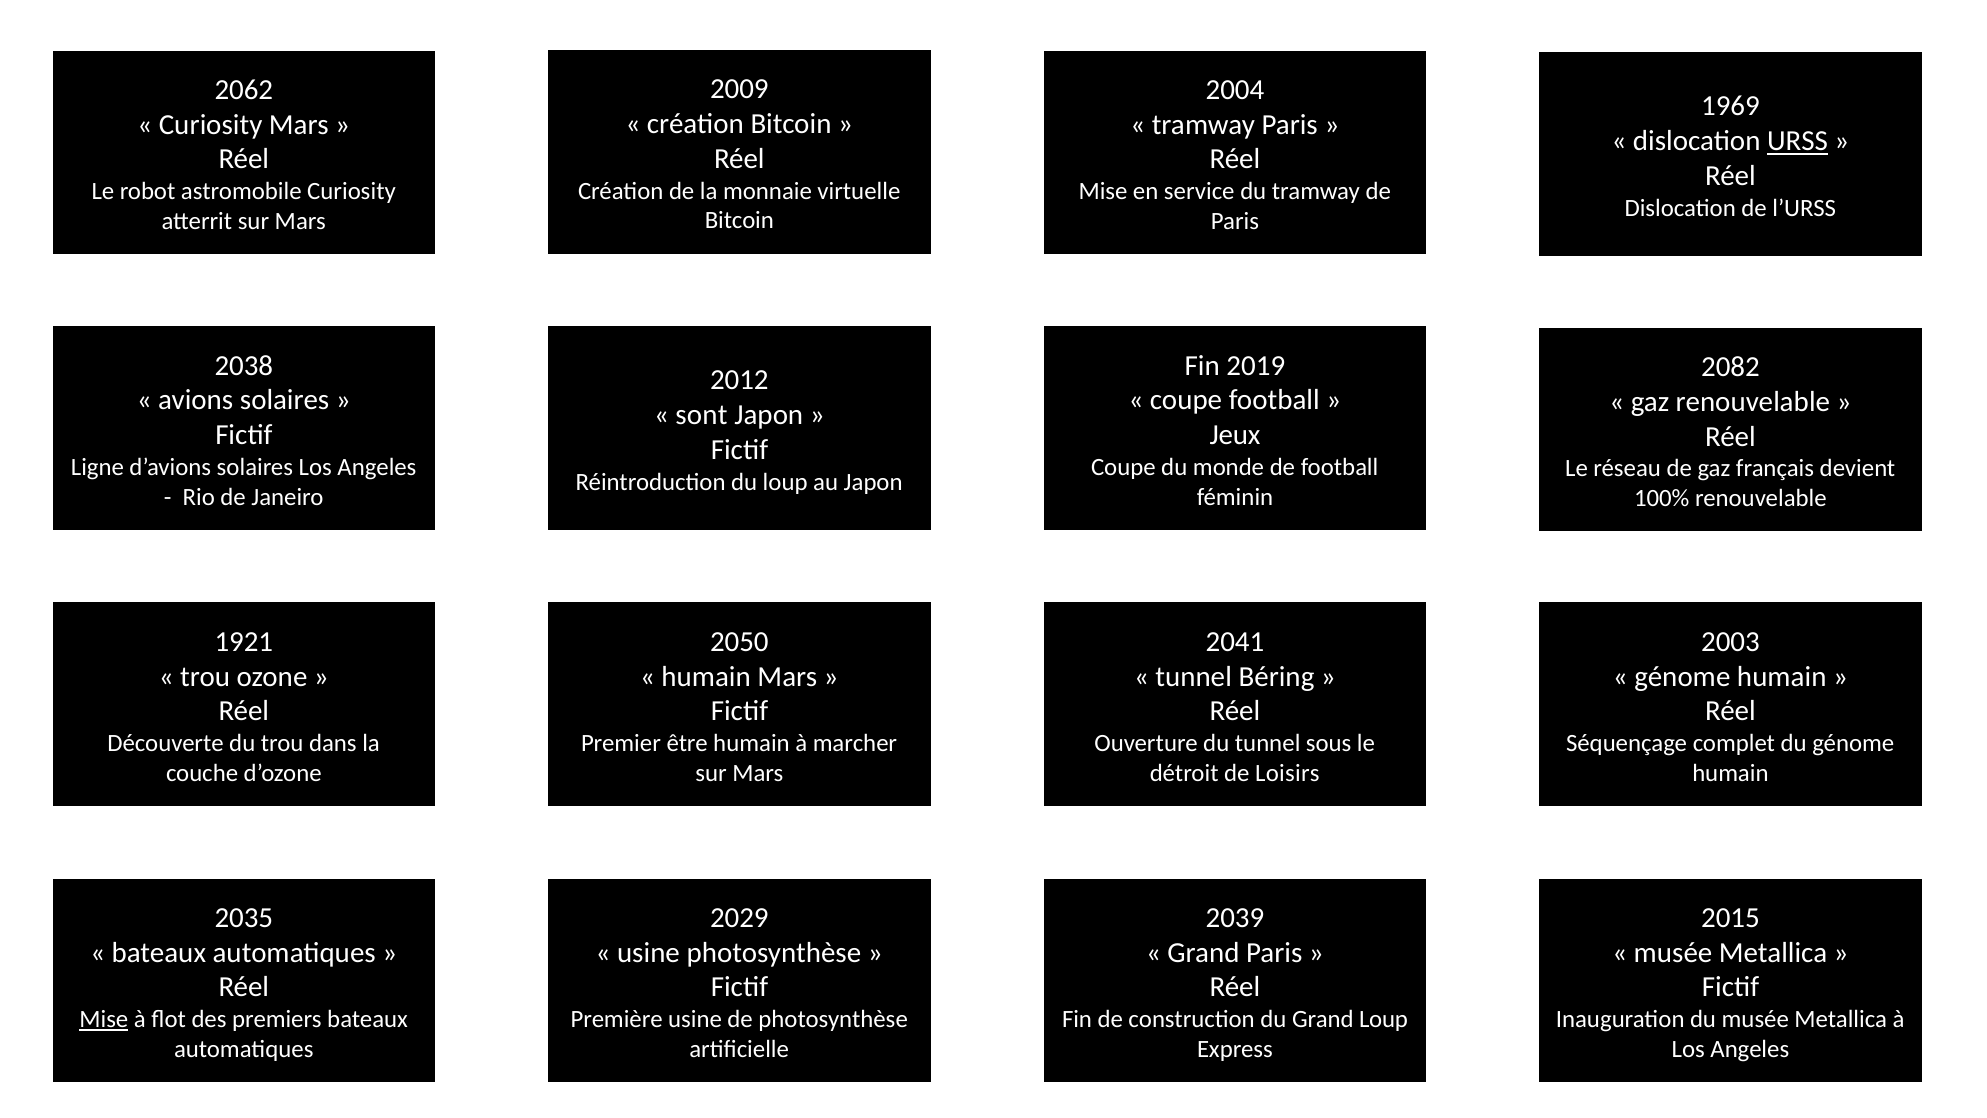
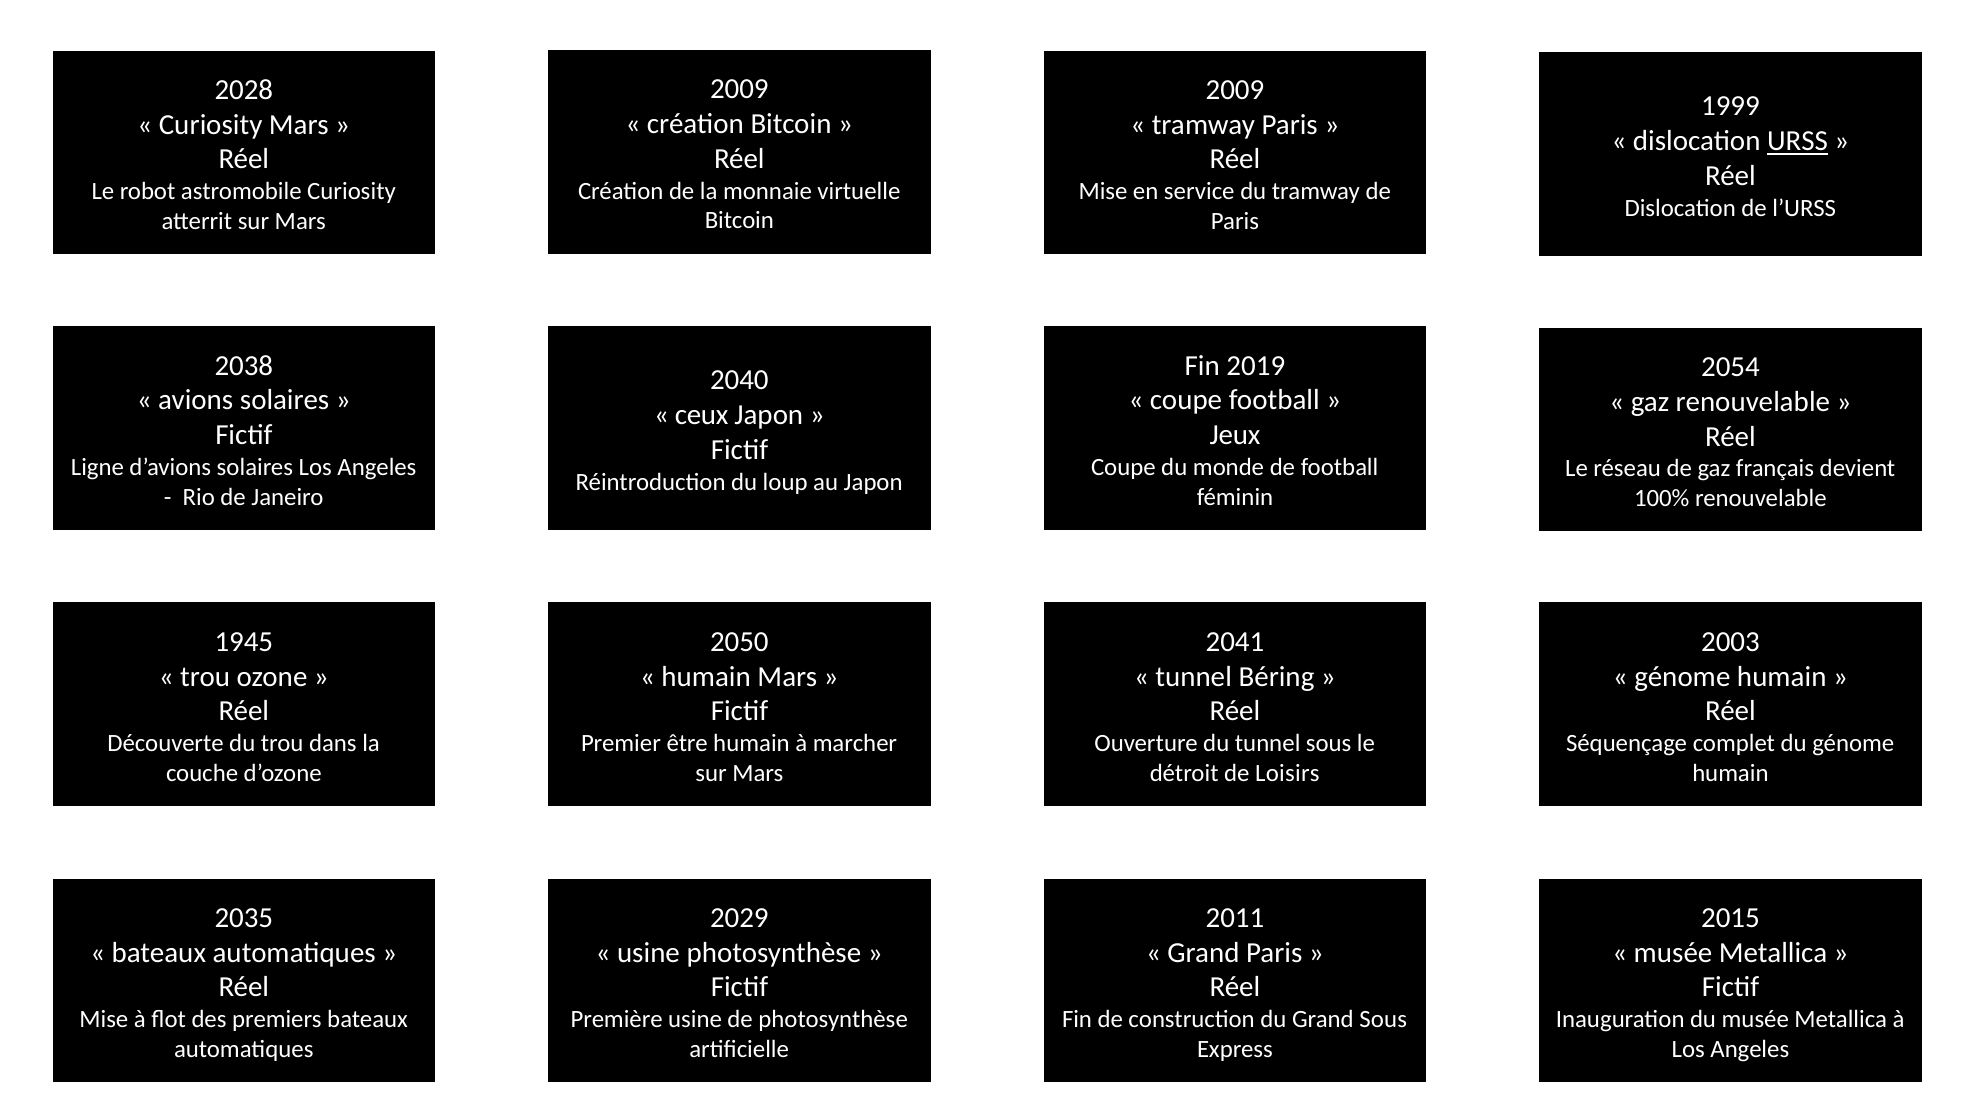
2062: 2062 -> 2028 (244, 90)
2004: 2004 -> 2009 (1235, 90)
1969: 1969 -> 1999 (1730, 106)
2082: 2082 -> 2054 (1730, 367)
2012: 2012 -> 2040 (739, 380)
sont: sont -> ceux (702, 415)
1921: 1921 -> 1945 (244, 641)
2039: 2039 -> 2011 (1235, 918)
Mise underline: present -> none (104, 1019)
Grand Loup: Loup -> Sous (1383, 1019)
